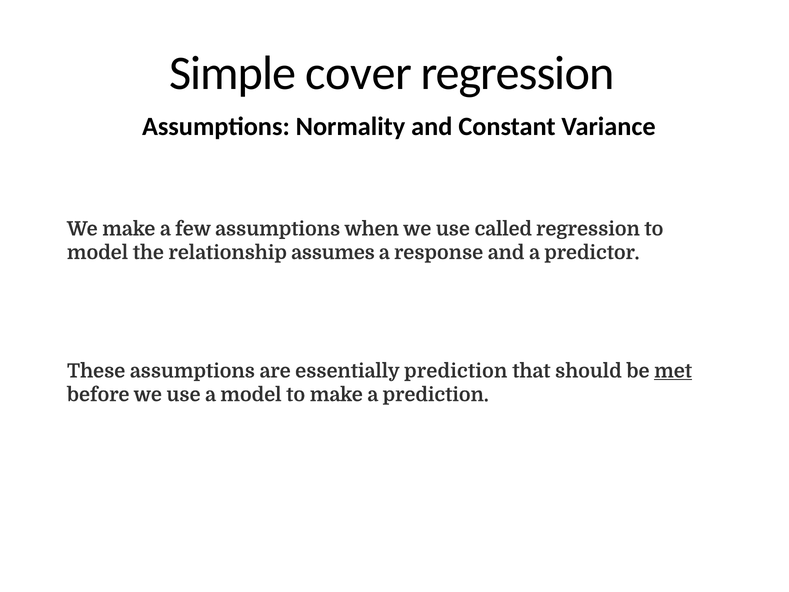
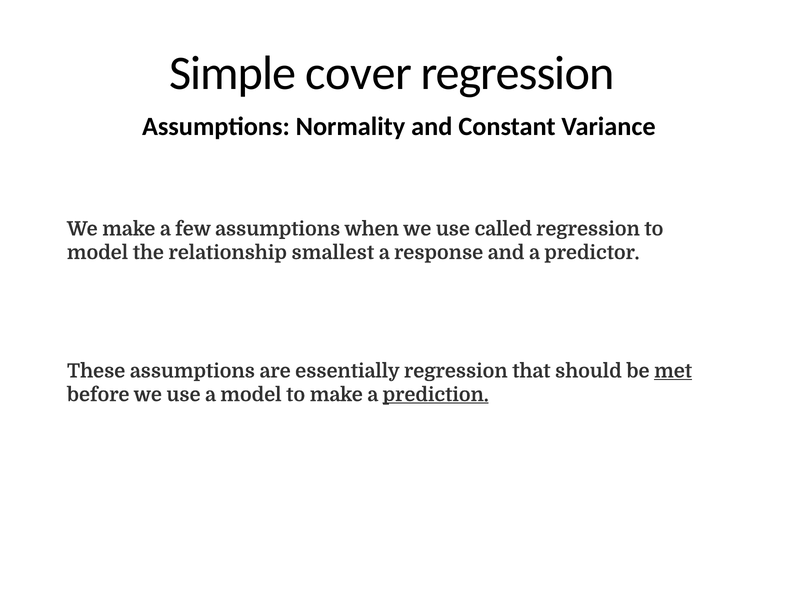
assumes: assumes -> smallest (333, 252)
essentially prediction: prediction -> regression (456, 371)
prediction underline: none -> present (436, 394)
